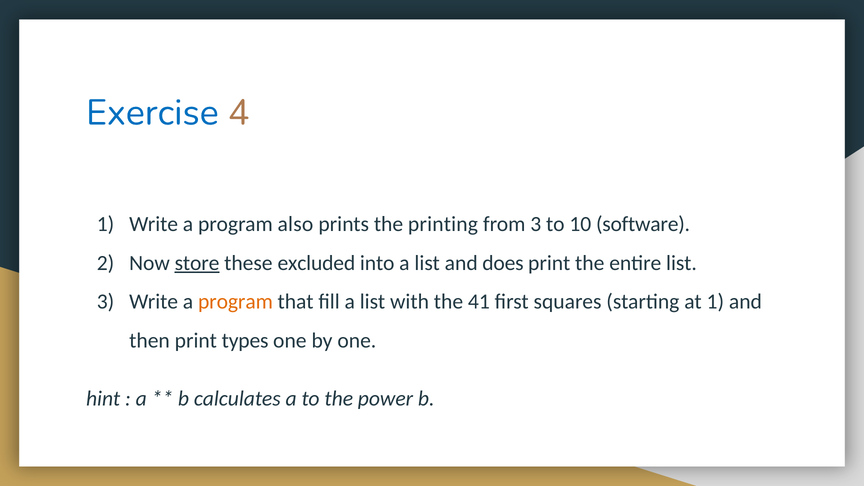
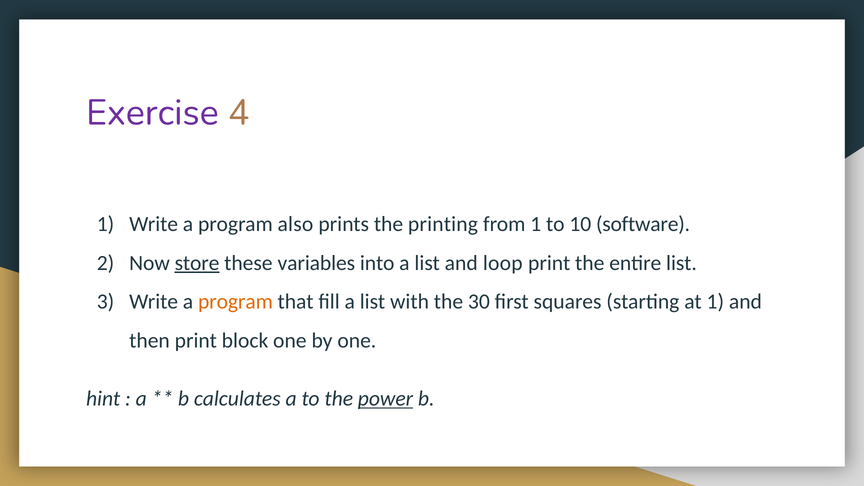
Exercise colour: blue -> purple (152, 113)
from 3: 3 -> 1 (536, 224)
excluded: excluded -> variables (316, 263)
does: does -> loop (503, 263)
41: 41 -> 30 (479, 302)
types: types -> block (245, 341)
power underline: none -> present (385, 399)
